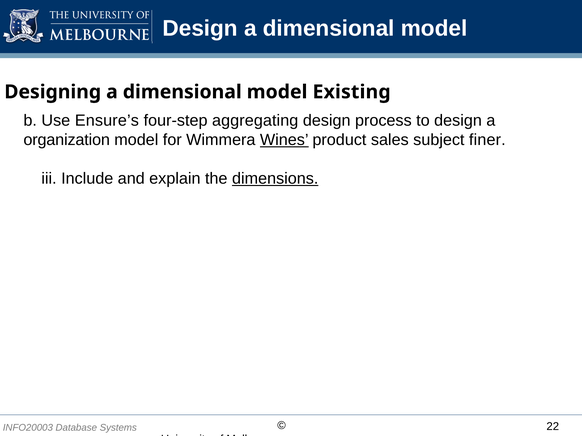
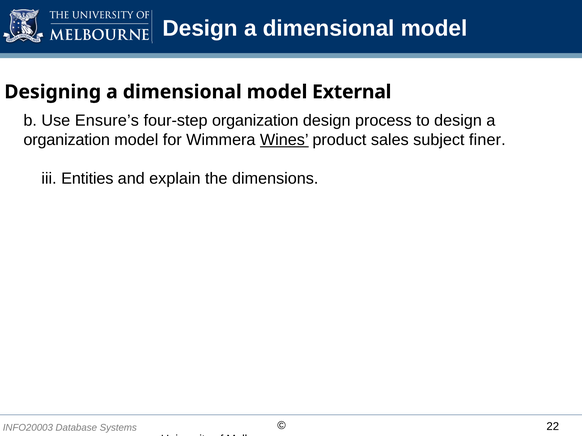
Existing: Existing -> External (352, 92)
four-step aggregating: aggregating -> organization (255, 121)
Include: Include -> Entities (87, 179)
dimensions underline: present -> none (275, 179)
